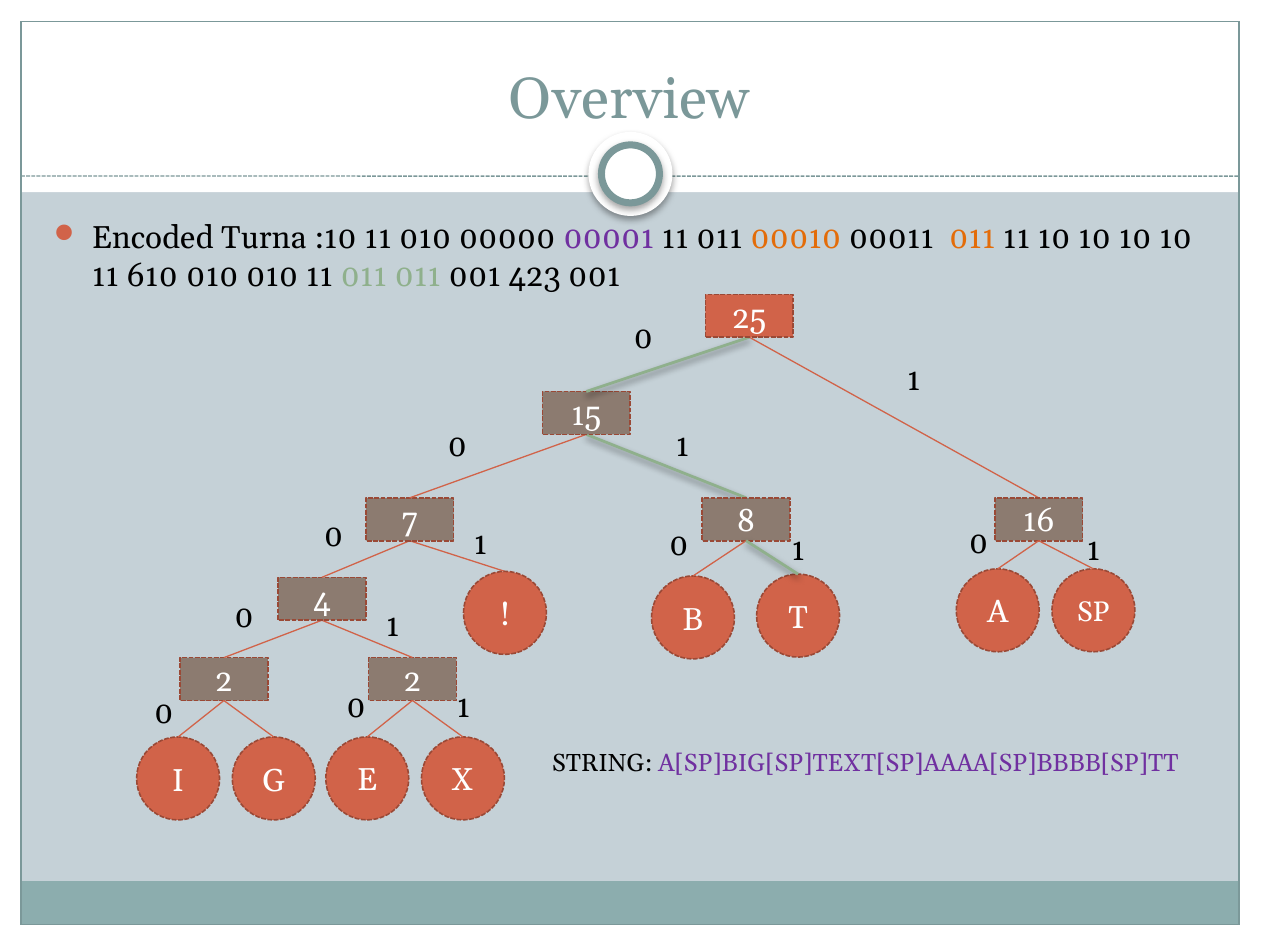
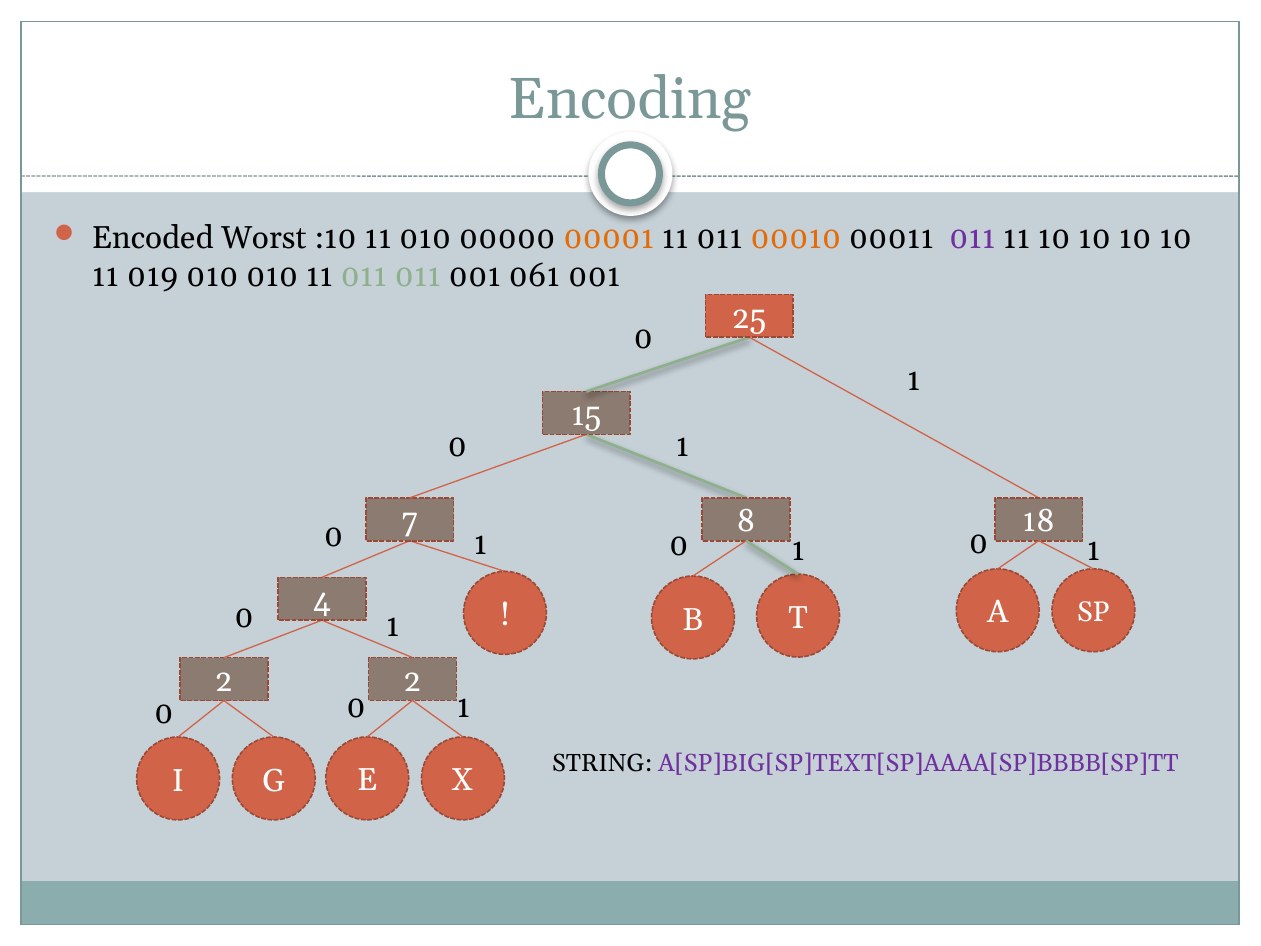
Overview: Overview -> Encoding (630, 99)
Turna: Turna -> Worst (264, 238)
00001 colour: purple -> orange (609, 238)
011 colour: orange -> purple (972, 238)
610: 610 -> 019 (152, 276)
423: 423 -> 061 (534, 276)
16: 16 -> 18 (1039, 521)
